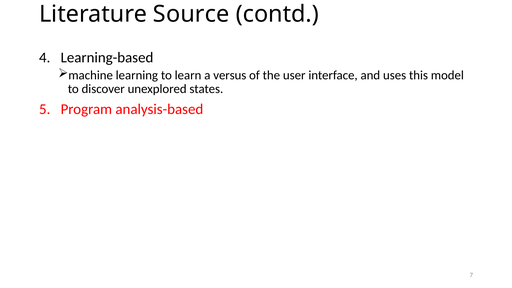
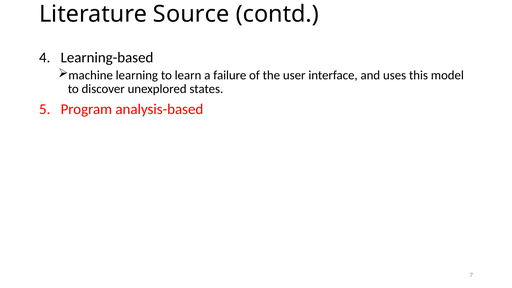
versus: versus -> failure (230, 75)
